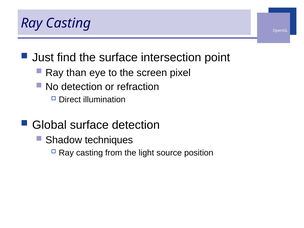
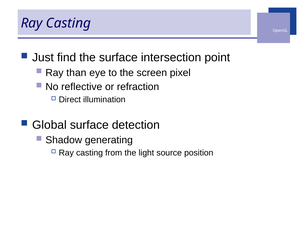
No detection: detection -> reflective (82, 87)
techniques: techniques -> generating (109, 140)
